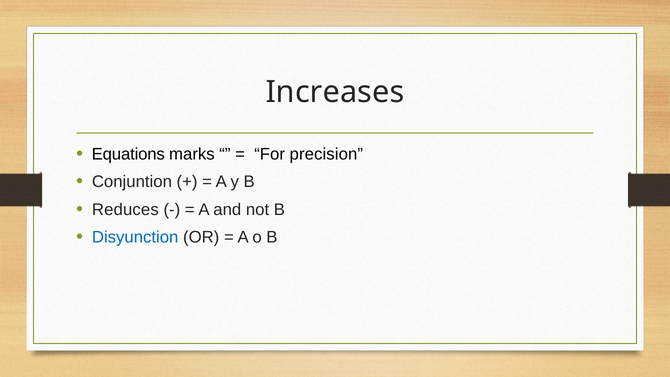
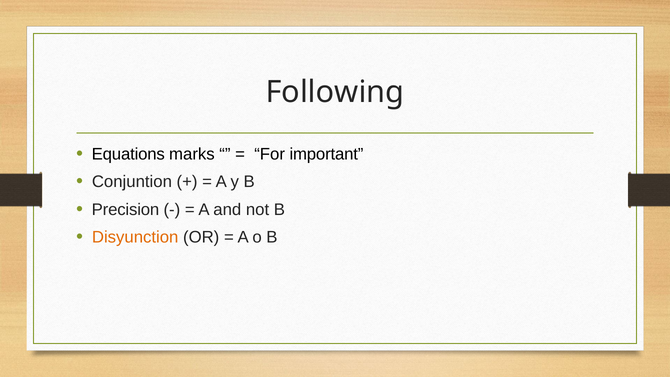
Increases: Increases -> Following (335, 92)
precision: precision -> important (326, 154)
Reduces: Reduces -> Precision (126, 210)
Disyunction colour: blue -> orange (135, 237)
